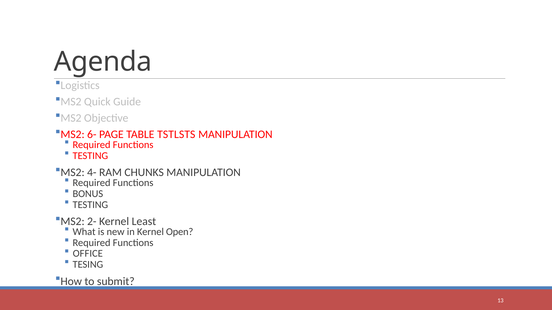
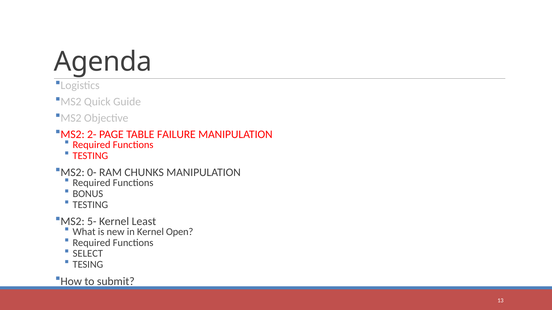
6-: 6- -> 2- (92, 135)
TSTLSTS: TSTLSTS -> FAILURE (176, 135)
4-: 4- -> 0- (92, 173)
2-: 2- -> 5- (92, 222)
OFFICE: OFFICE -> SELECT (88, 254)
